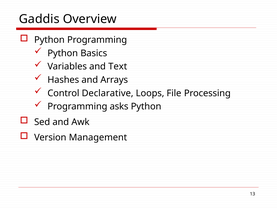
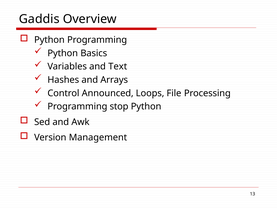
Declarative: Declarative -> Announced (108, 93)
asks: asks -> stop (119, 106)
